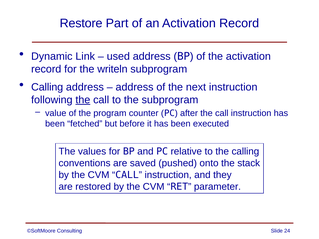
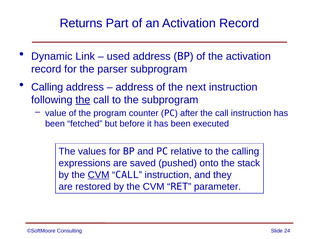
Restore: Restore -> Returns (81, 23)
writeln: writeln -> parser (112, 69)
conventions: conventions -> expressions (85, 163)
CVM underline: none -> present (99, 175)
